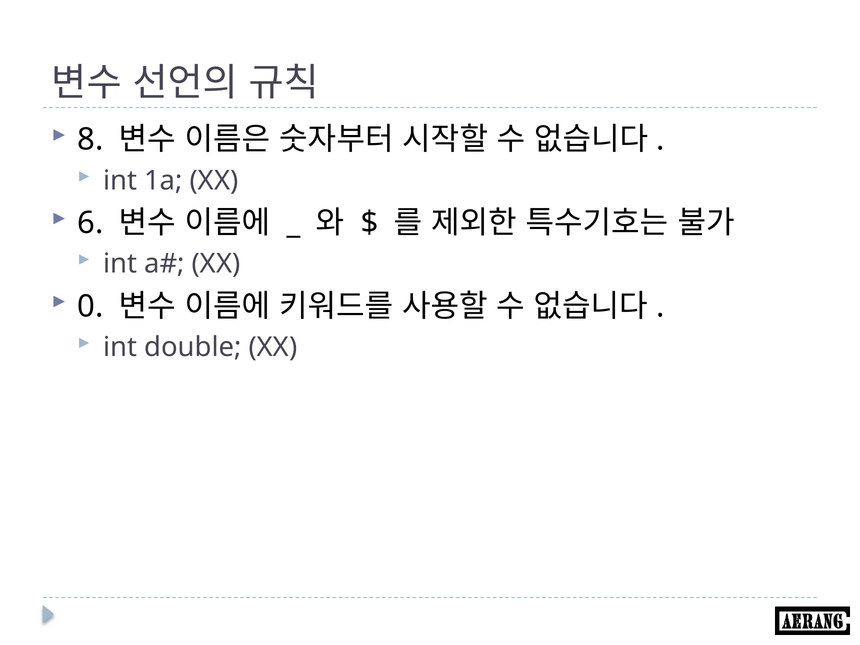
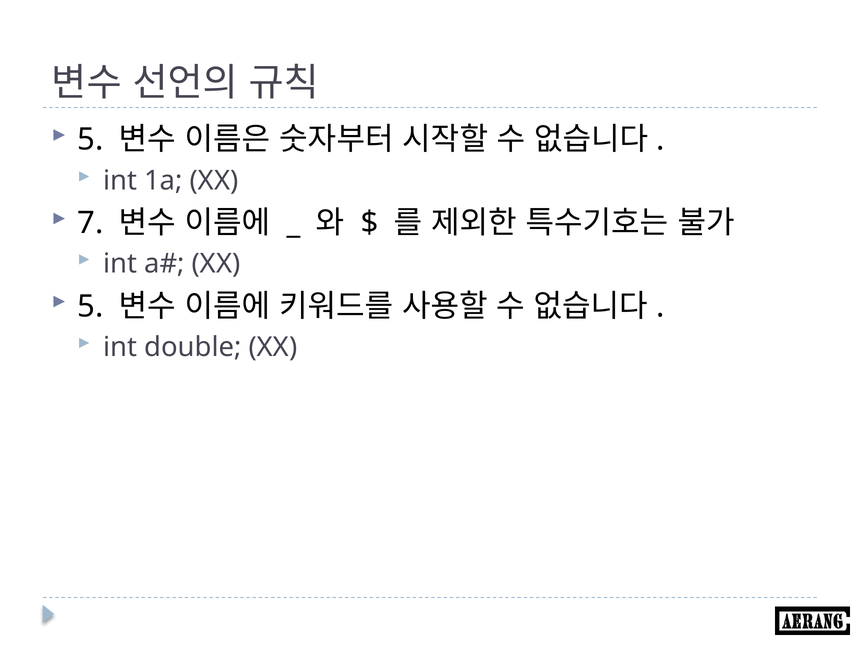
8: 8 -> 5 (90, 140)
6: 6 -> 7 (90, 223)
0: 0 -> 5 (90, 306)
